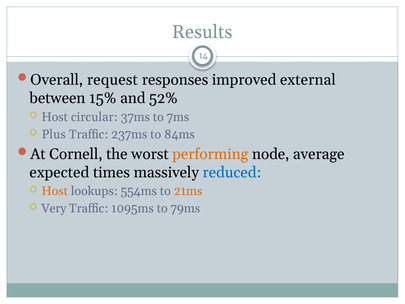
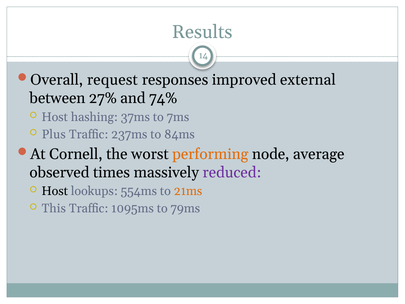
15%: 15% -> 27% (103, 98)
52%: 52% -> 74% (163, 98)
circular: circular -> hashing (94, 117)
expected: expected -> observed (59, 172)
reduced colour: blue -> purple (232, 172)
Host colour: orange -> black (55, 191)
Very: Very -> This (54, 208)
